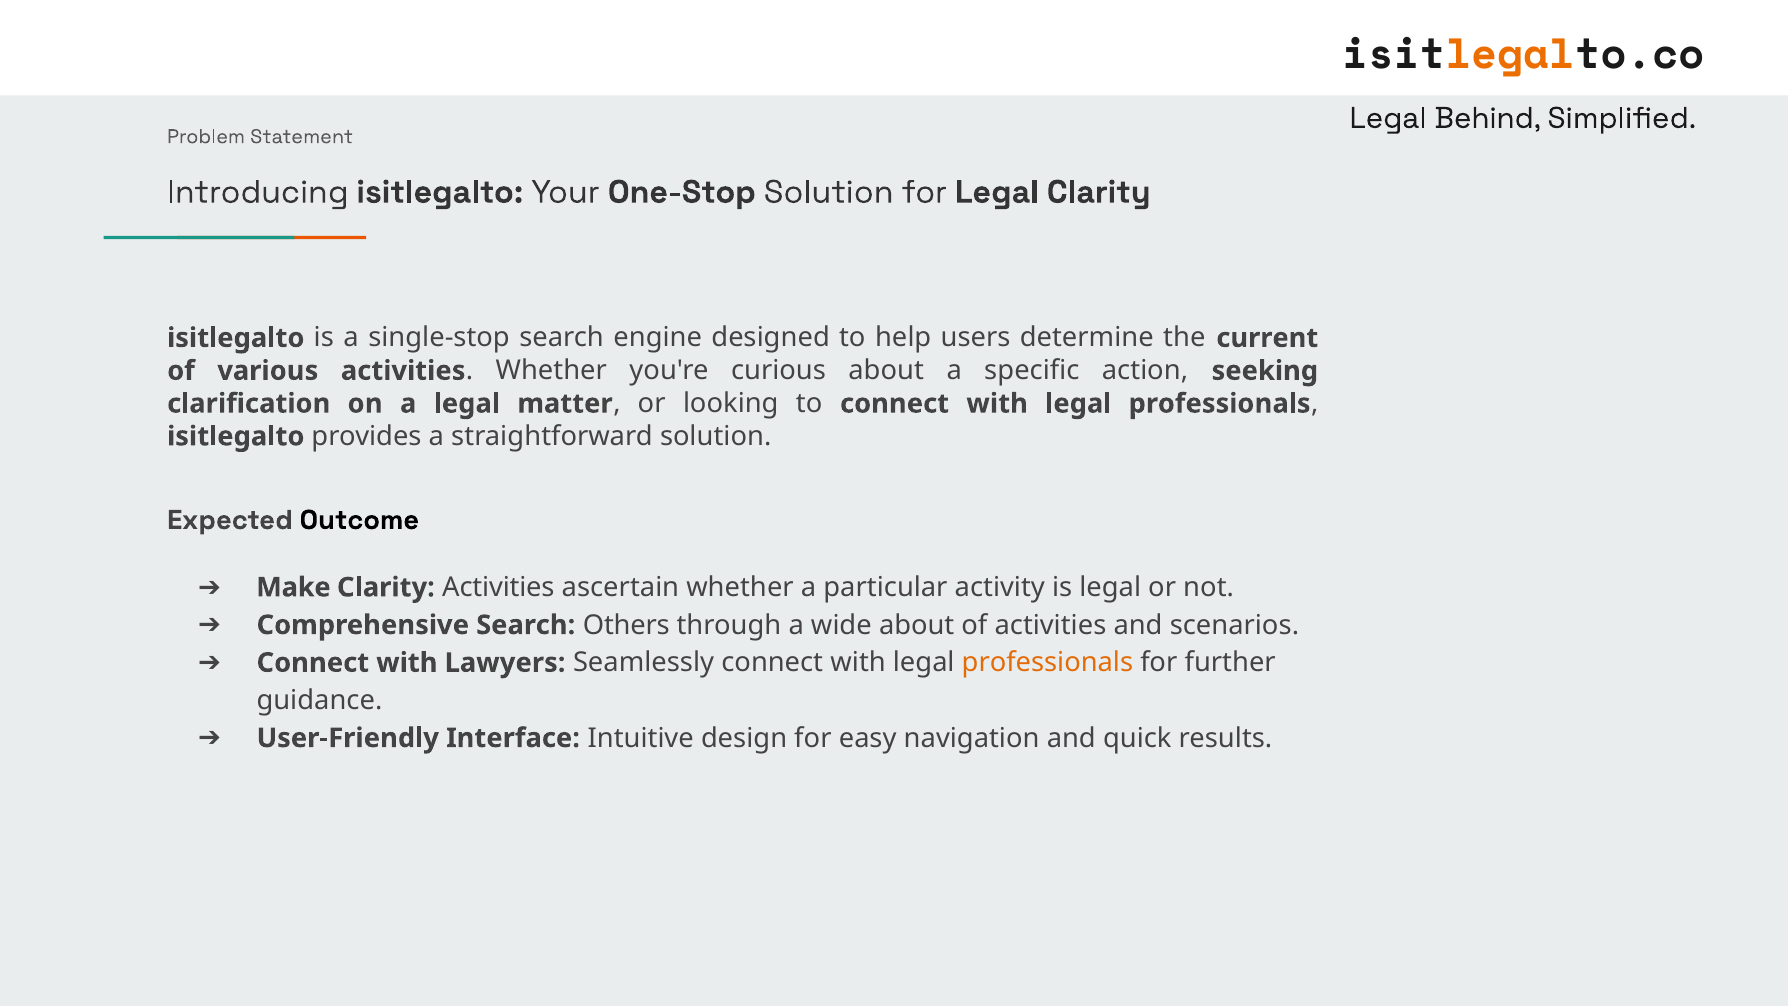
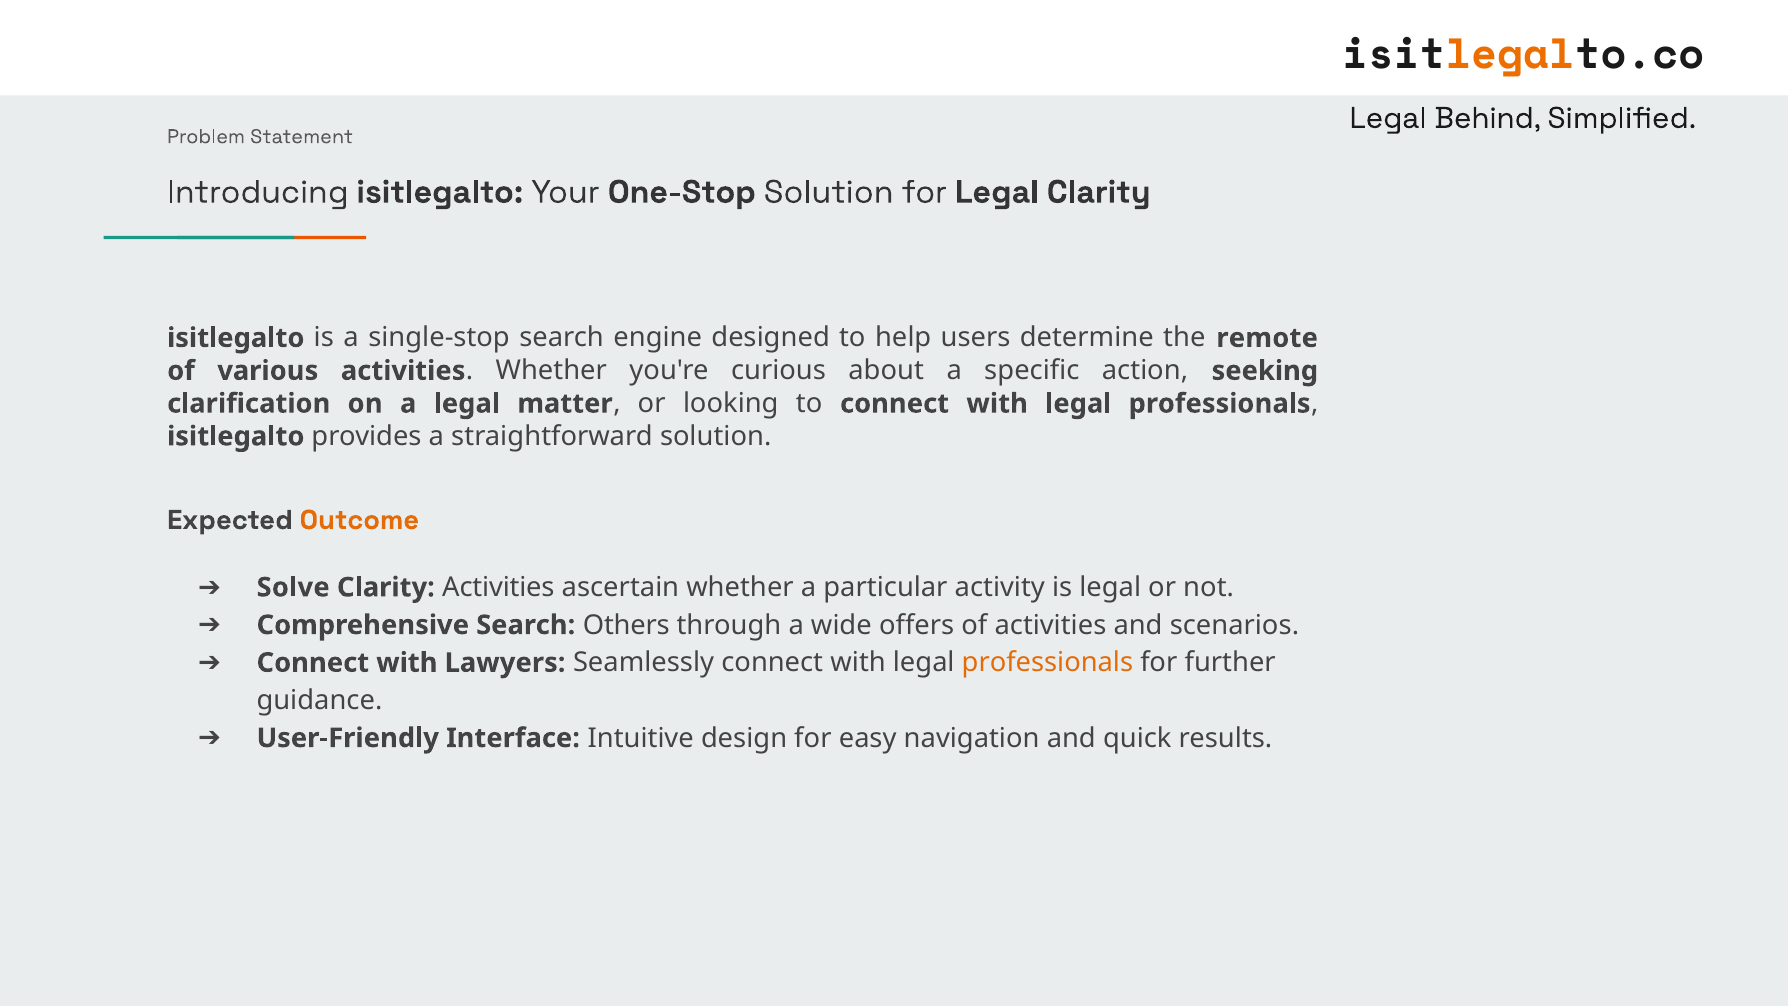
current: current -> remote (1267, 338)
Outcome colour: black -> orange (359, 520)
Make: Make -> Solve (293, 587)
wide about: about -> offers (917, 625)
